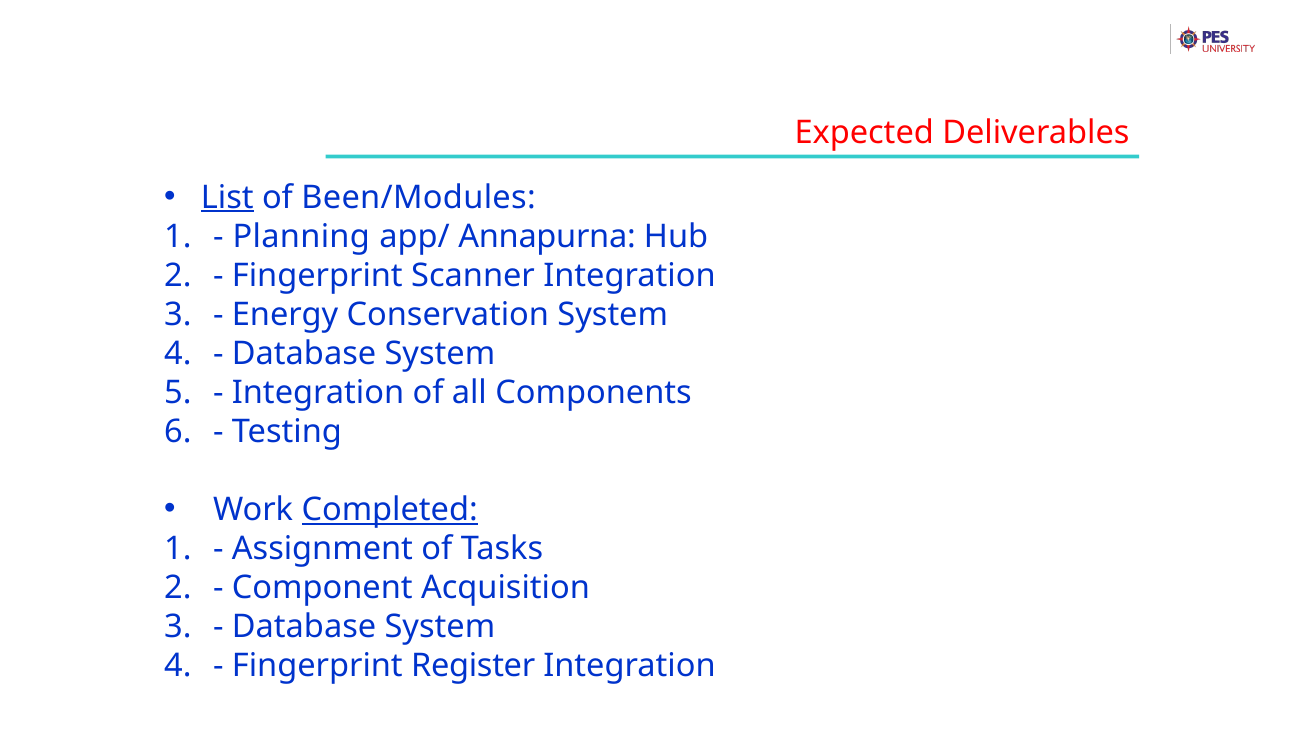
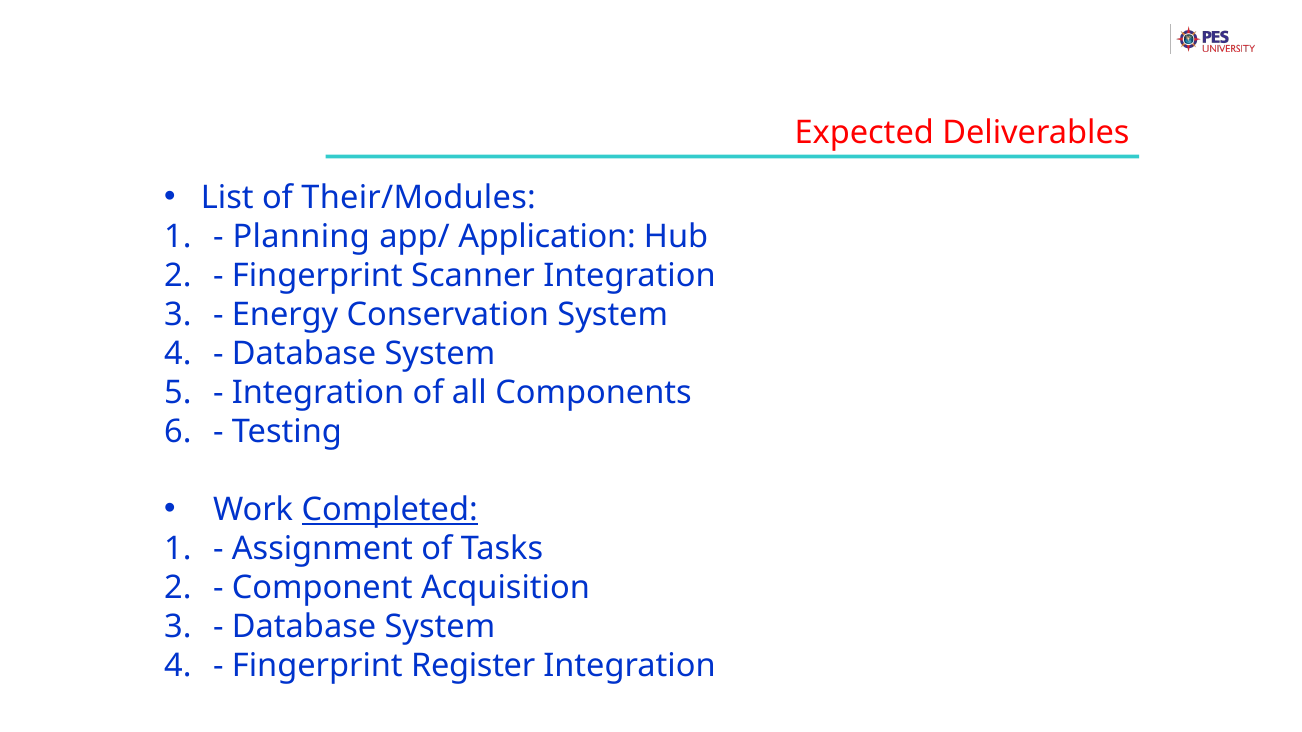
List underline: present -> none (227, 197)
Been/Modules: Been/Modules -> Their/Modules (419, 197)
Annapurna: Annapurna -> Application (547, 237)
